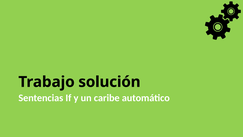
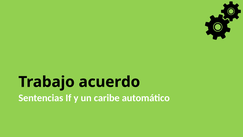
solución: solución -> acuerdo (109, 82)
